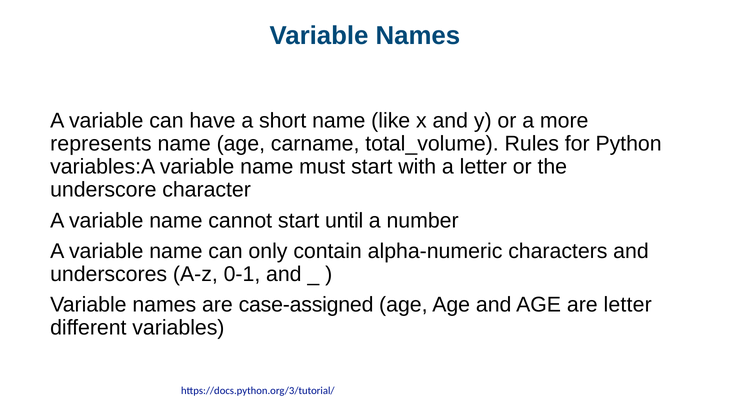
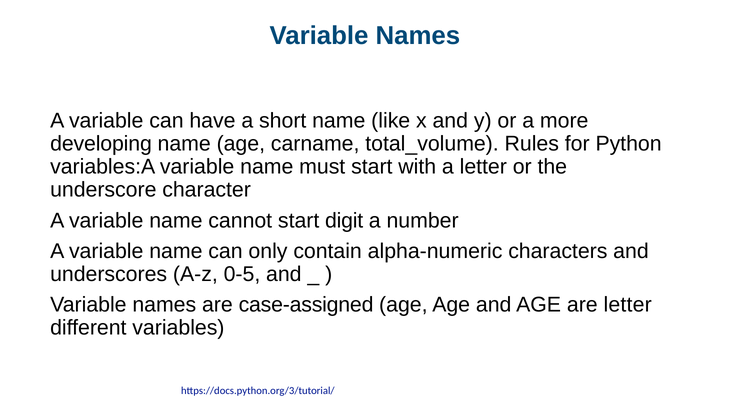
represents: represents -> developing (101, 144)
until: until -> digit (344, 220)
0-1: 0-1 -> 0-5 (242, 274)
